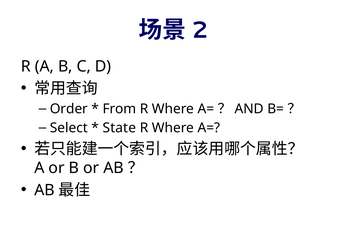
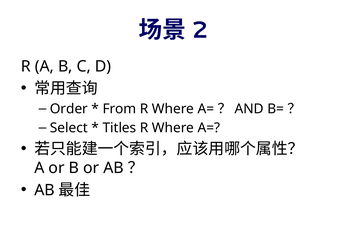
State: State -> Titles (119, 128)
